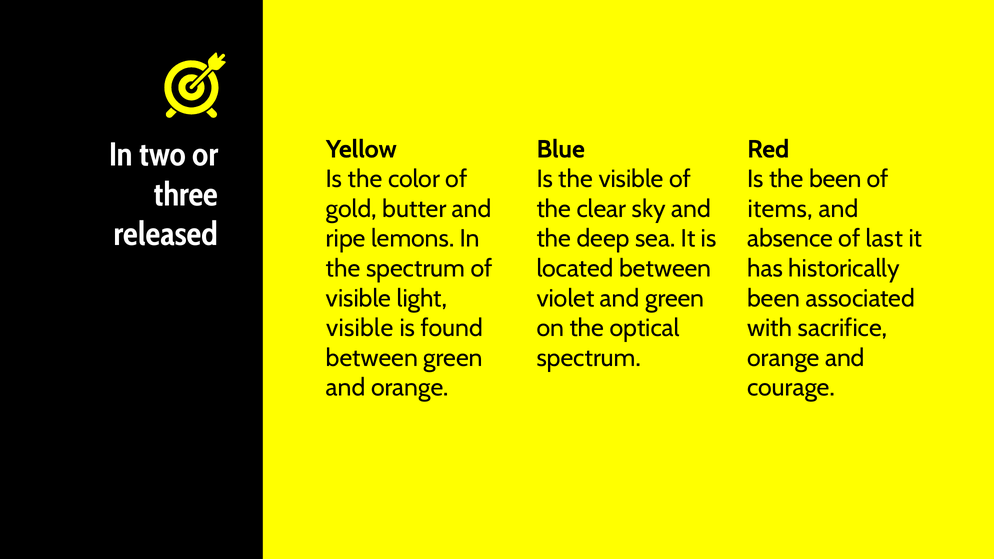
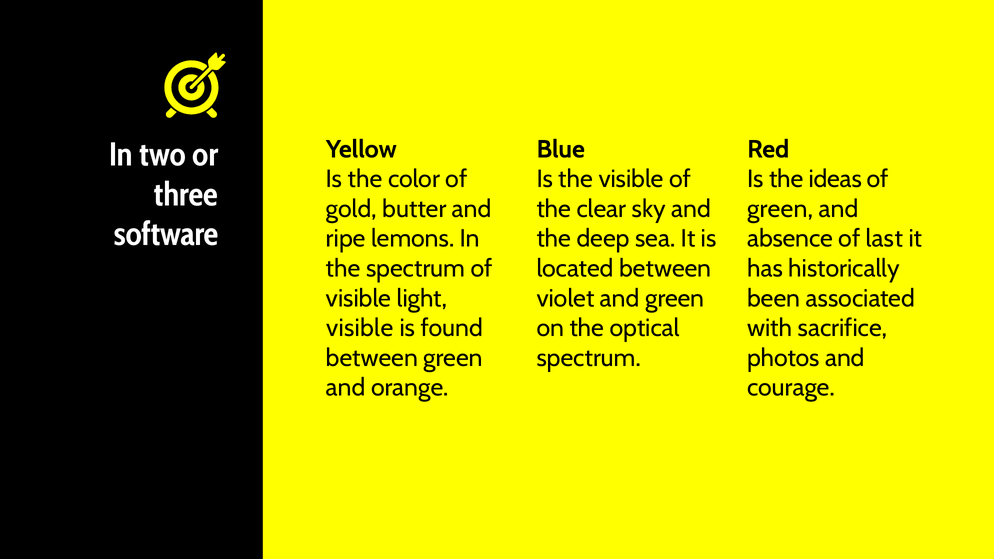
the been: been -> ideas (835, 179)
items: items -> green (780, 209)
released: released -> software (166, 234)
orange: orange -> photos (784, 358)
